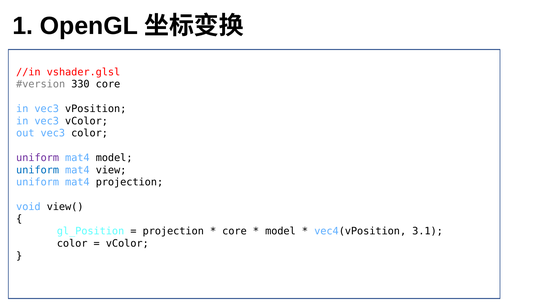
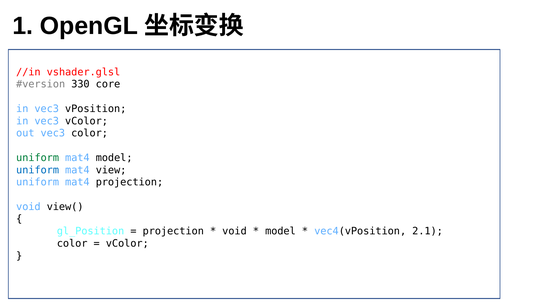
uniform colour: purple -> green (38, 157)
core: core -> void (234, 231)
3.1: 3.1 -> 2.1 (428, 231)
